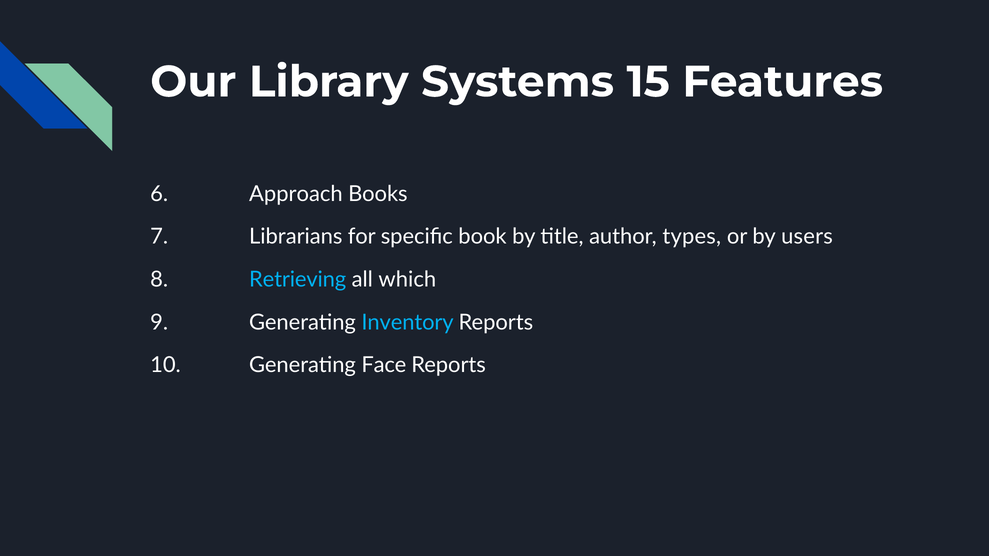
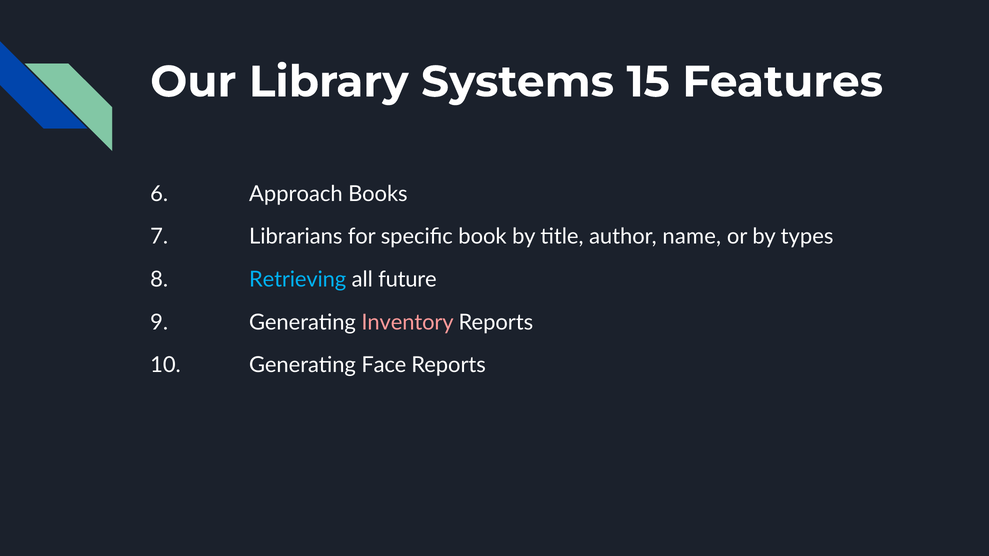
types: types -> name (692, 237)
users: users -> types (807, 237)
which: which -> future (407, 280)
Inventory colour: light blue -> pink (408, 322)
